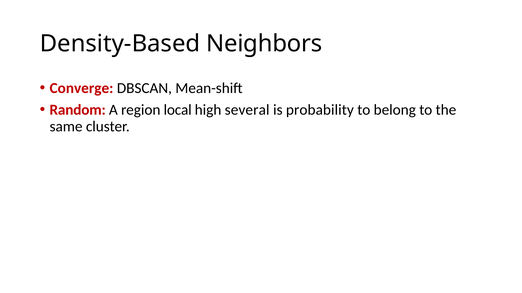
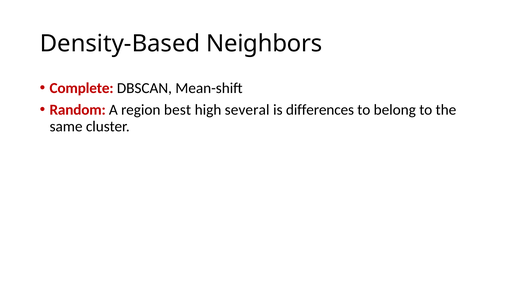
Converge: Converge -> Complete (82, 88)
local: local -> best (177, 110)
probability: probability -> differences (320, 110)
